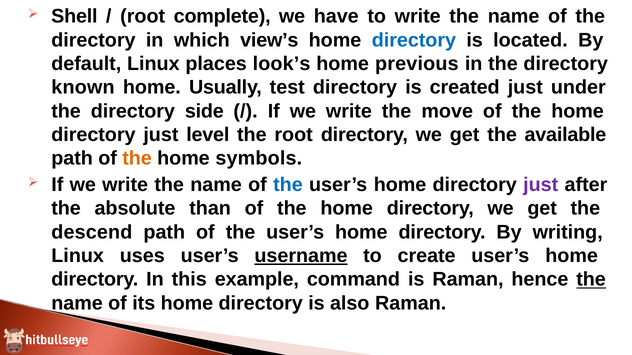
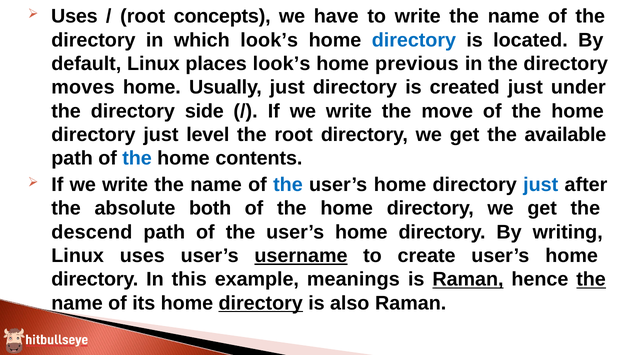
Shell: Shell -> Uses (74, 16)
complete: complete -> concepts (222, 16)
which view’s: view’s -> look’s (269, 40)
known: known -> moves (83, 88)
Usually test: test -> just (287, 88)
the colour: orange -> blue (137, 159)
symbols: symbols -> contents (259, 159)
just colour: purple -> blue (541, 185)
than: than -> both (210, 209)
command: command -> meanings (353, 280)
Raman underline: none -> present (468, 280)
directory underline: none -> present (261, 303)
